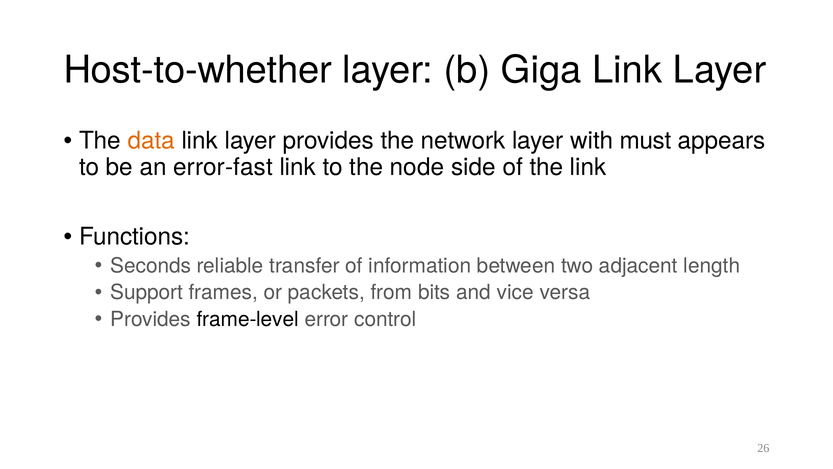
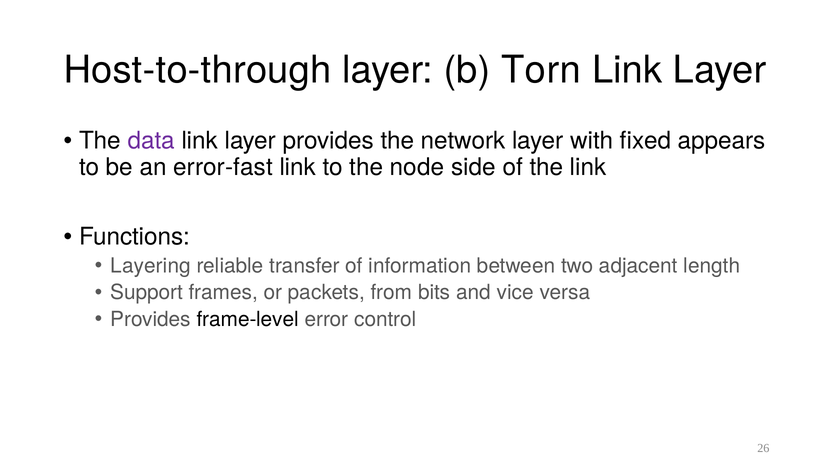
Host-to-whether: Host-to-whether -> Host-to-through (198, 70)
Giga: Giga -> Torn (541, 70)
data colour: orange -> purple (151, 141)
must: must -> fixed (646, 141)
Seconds: Seconds -> Layering (151, 265)
